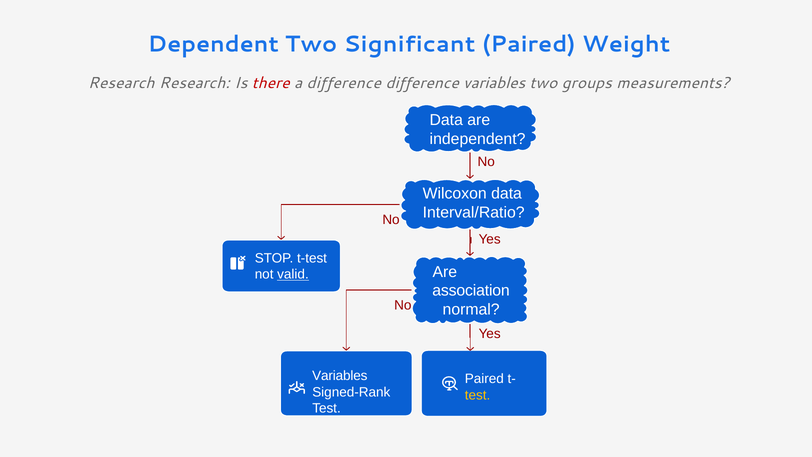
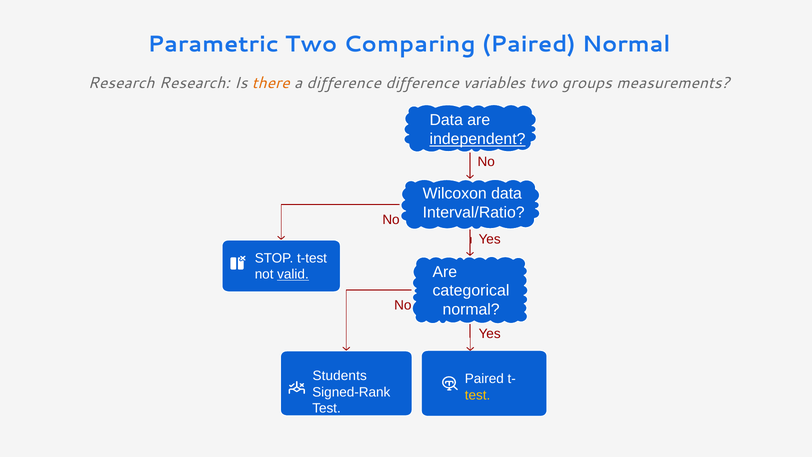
Dependent: Dependent -> Parametric (213, 44)
Significant: Significant -> Comparing (410, 44)
Paired Weight: Weight -> Normal (626, 44)
there colour: red -> orange (271, 83)
independent underline: none -> present (478, 139)
association: association -> categorical (471, 291)
Variables: Variables -> Students (340, 376)
